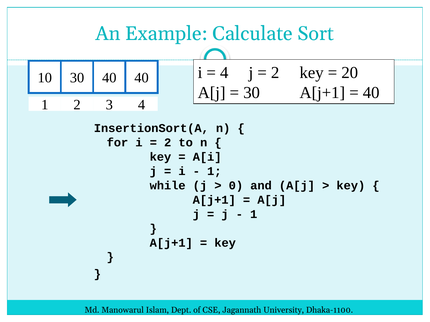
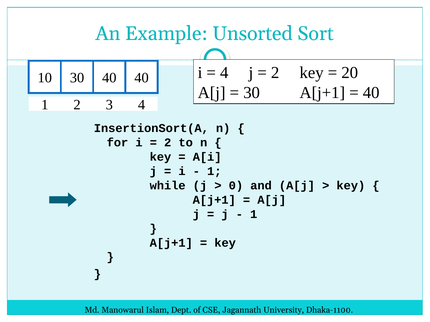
Calculate: Calculate -> Unsorted (253, 34)
